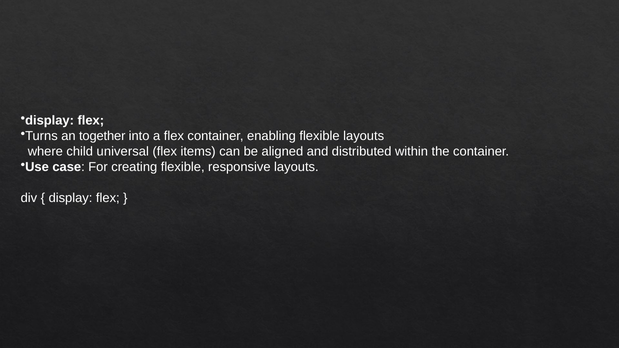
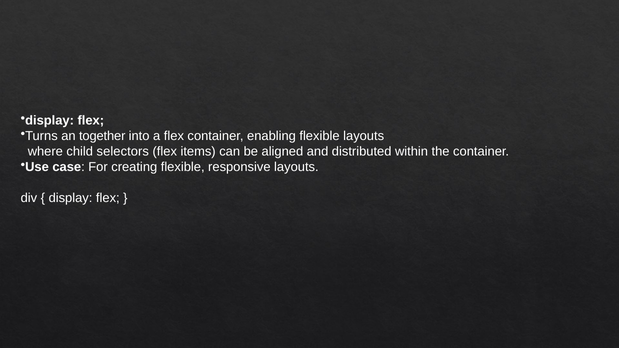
universal: universal -> selectors (123, 152)
